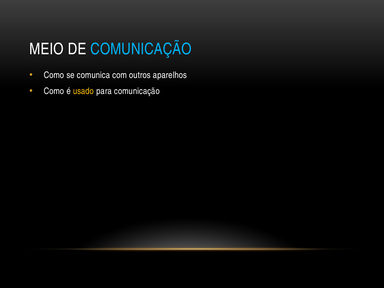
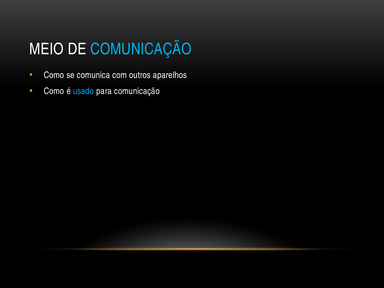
usado colour: yellow -> light blue (84, 91)
